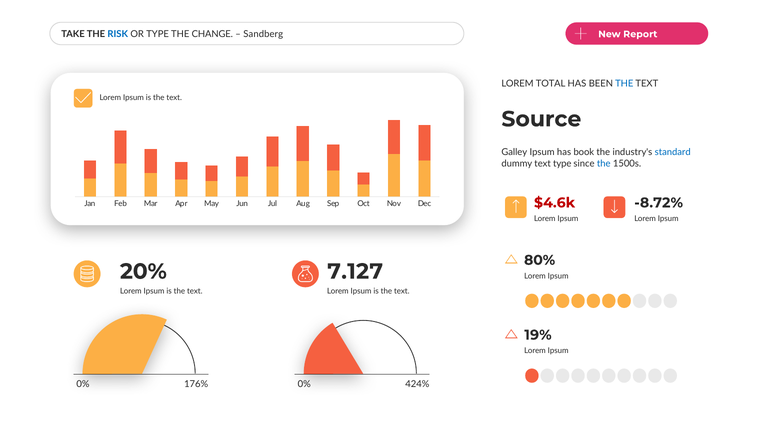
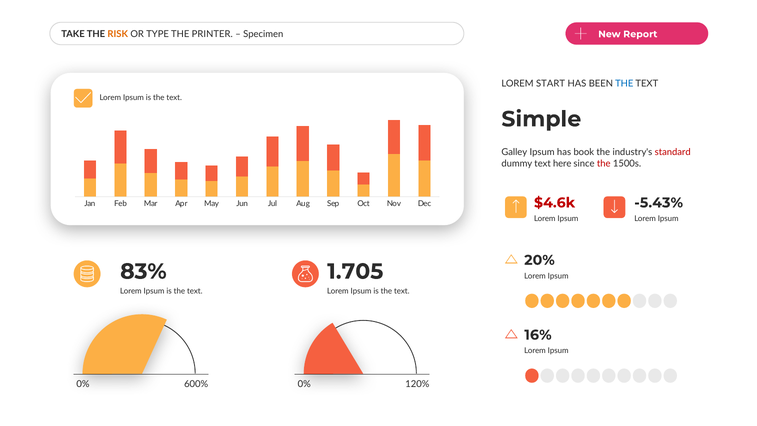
RISK colour: blue -> orange (118, 34)
CHANGE: CHANGE -> PRINTER (212, 34)
Sandberg: Sandberg -> Specimen (263, 34)
TOTAL: TOTAL -> START (551, 84)
Source: Source -> Simple (541, 119)
standard colour: blue -> red (673, 152)
text type: type -> here (562, 163)
the colour: blue -> red (604, 163)
-8.72%: -8.72% -> -5.43% (659, 203)
80%: 80% -> 20% (540, 260)
20%: 20% -> 83% (143, 271)
7.127: 7.127 -> 1.705 (355, 271)
19%: 19% -> 16% (538, 335)
176%: 176% -> 600% (196, 384)
424%: 424% -> 120% (417, 384)
